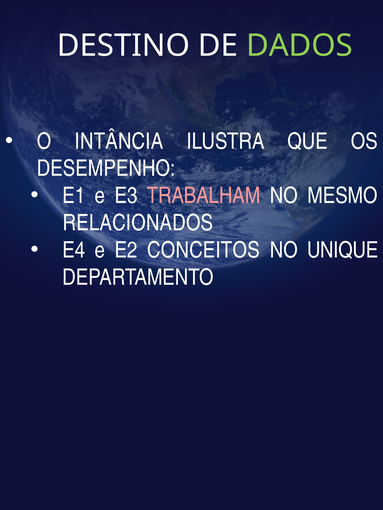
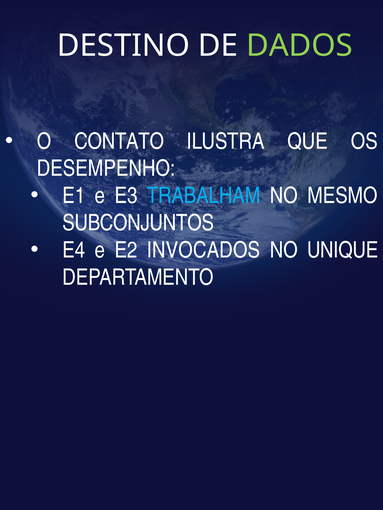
INTÂNCIA: INTÂNCIA -> CONTATO (119, 141)
TRABALHAM colour: pink -> light blue (204, 196)
RELACIONADOS: RELACIONADOS -> SUBCONJUNTOS (138, 223)
CONCEITOS: CONCEITOS -> INVOCADOS (203, 250)
